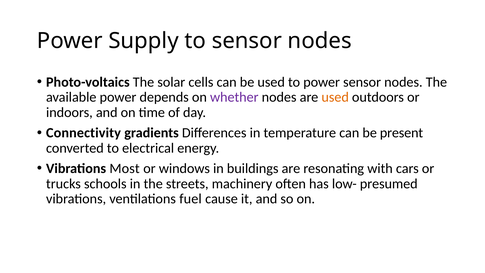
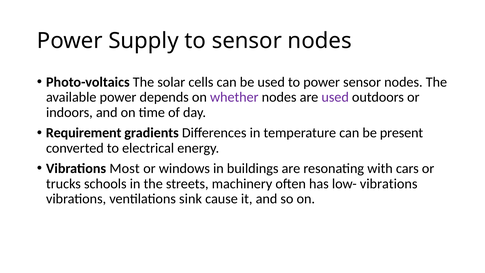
used colour: orange -> purple (335, 97)
Connectivity: Connectivity -> Requirement (84, 133)
low- presumed: presumed -> vibrations (389, 184)
fuel: fuel -> sink (191, 199)
